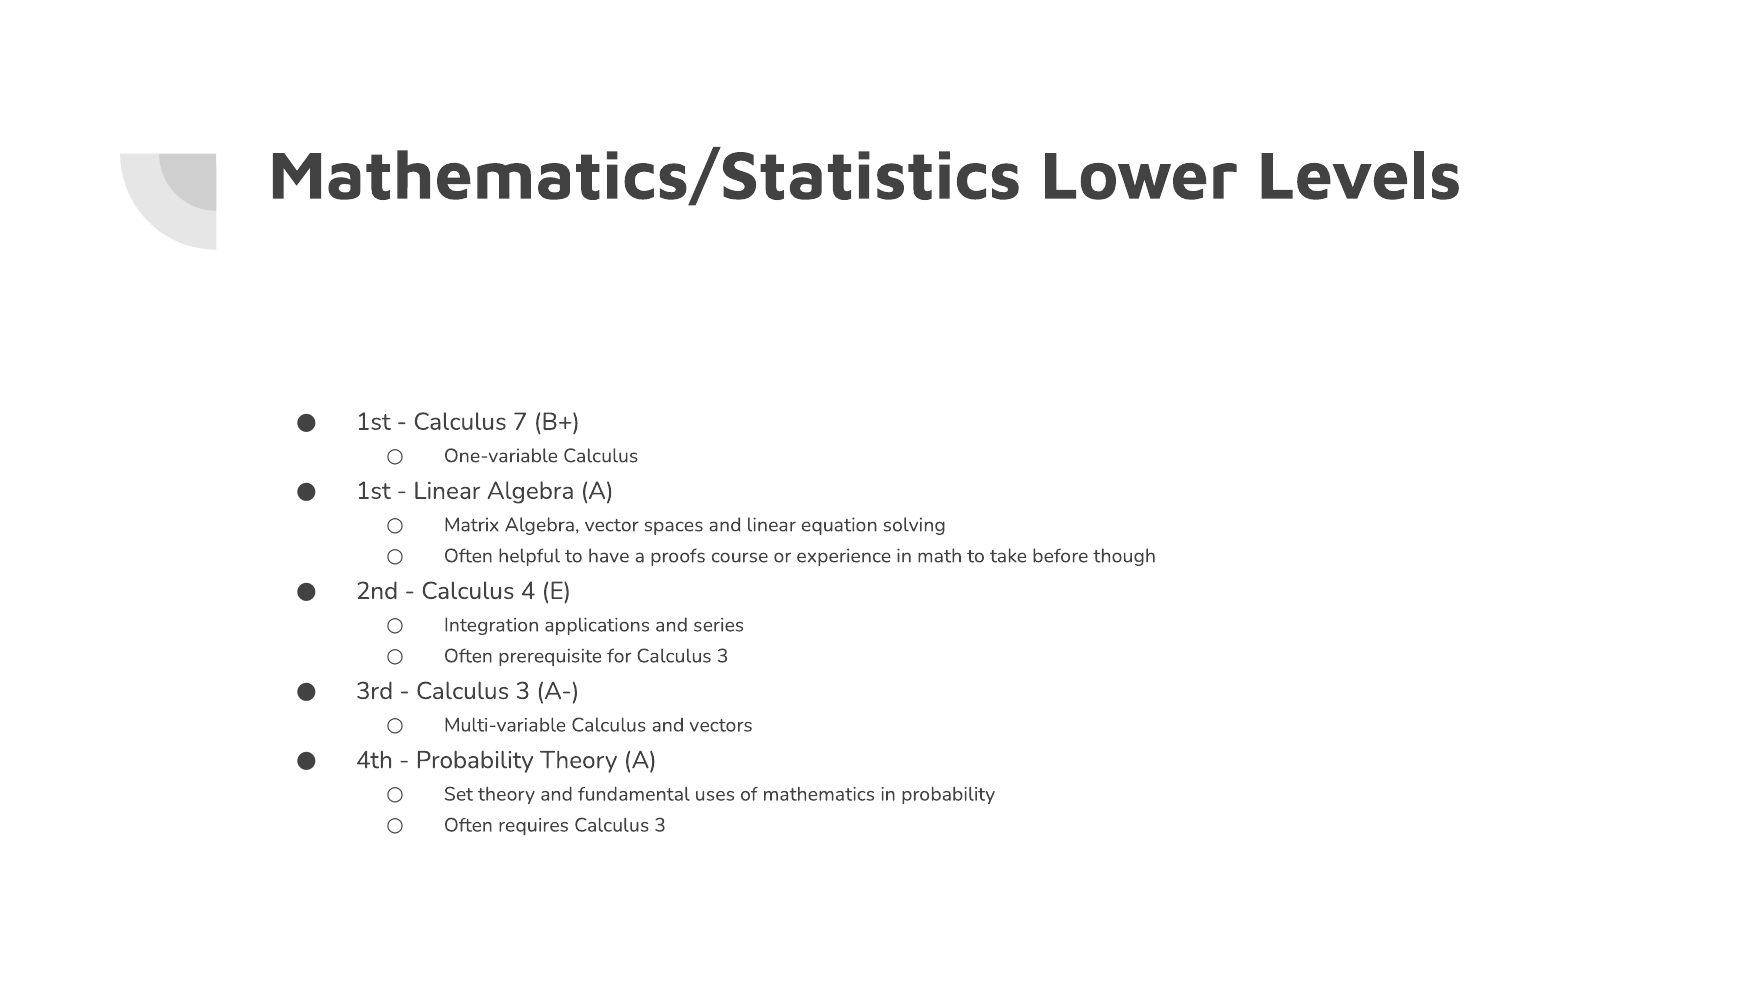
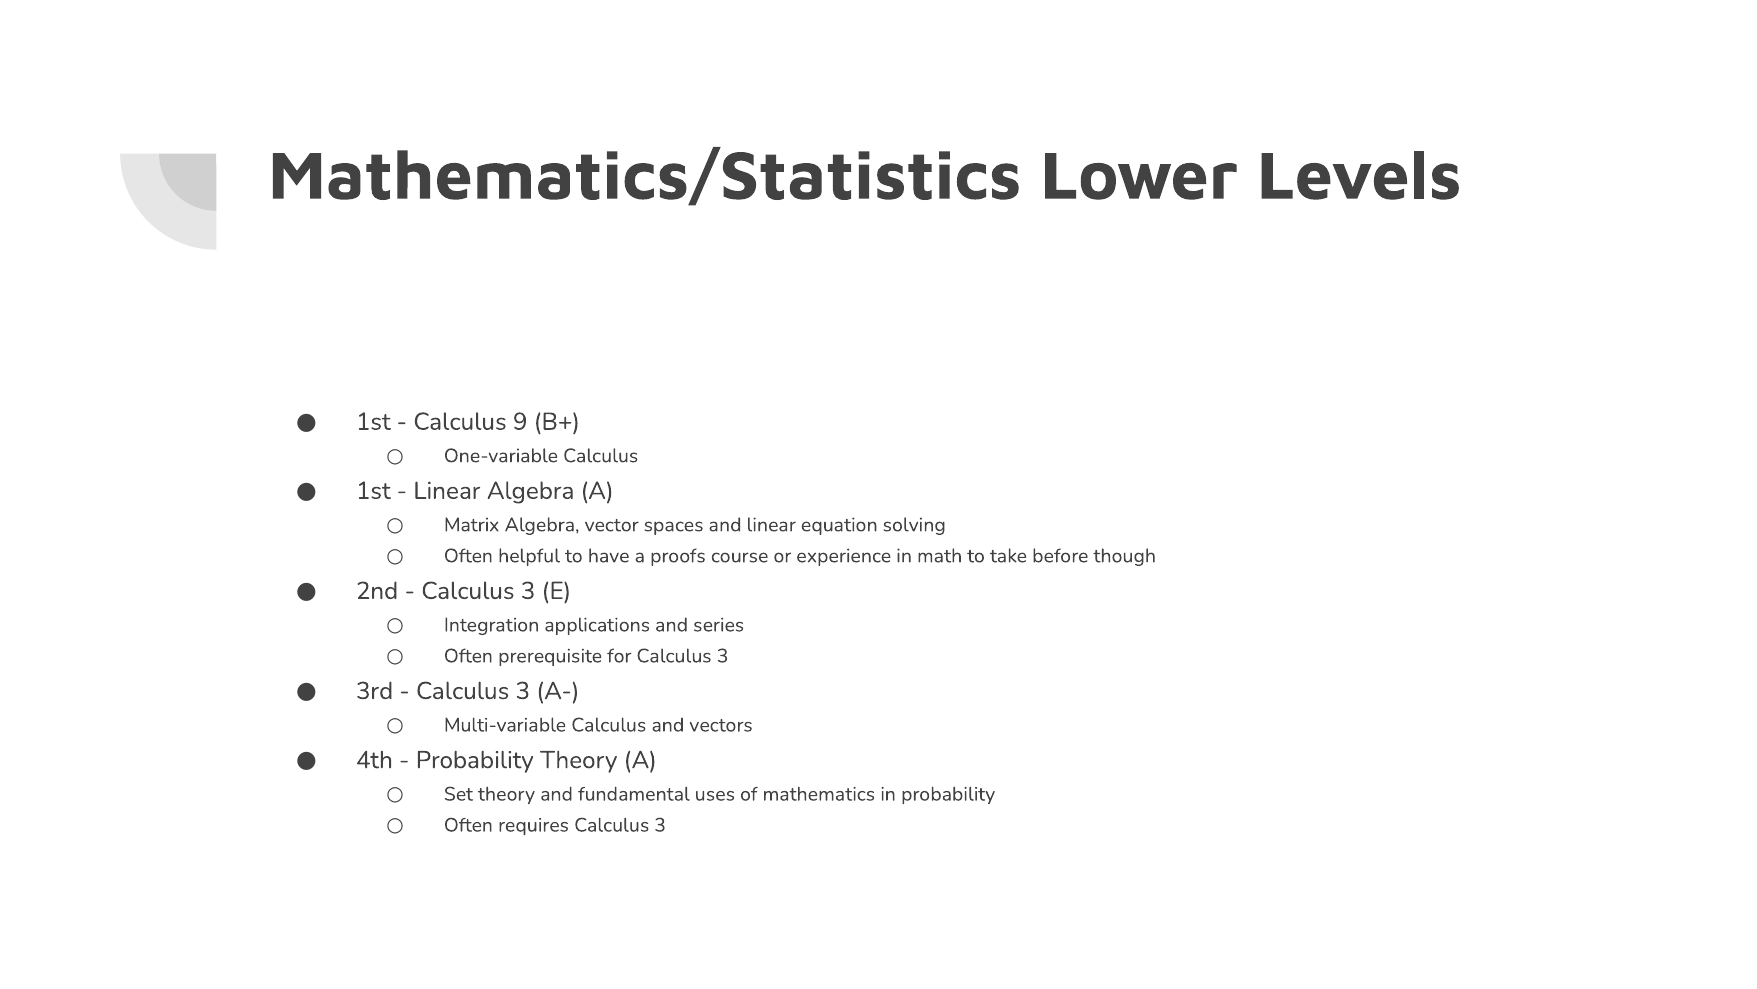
7: 7 -> 9 (520, 421)
4: 4 -> 3 (528, 590)
